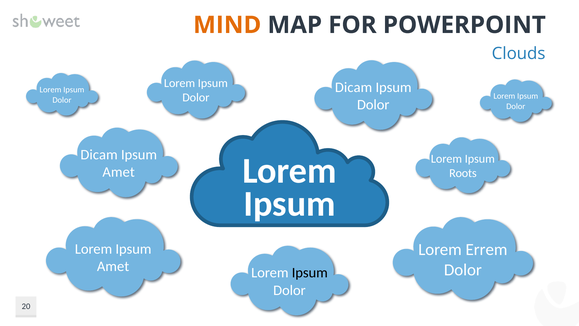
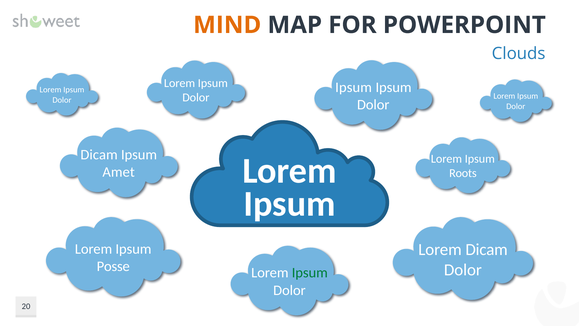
Dicam: Dicam -> Ipsum (354, 87)
Lorem Errem: Errem -> Dicam (487, 249)
Amet: Amet -> Posse (113, 266)
Ipsum colour: black -> green (310, 273)
